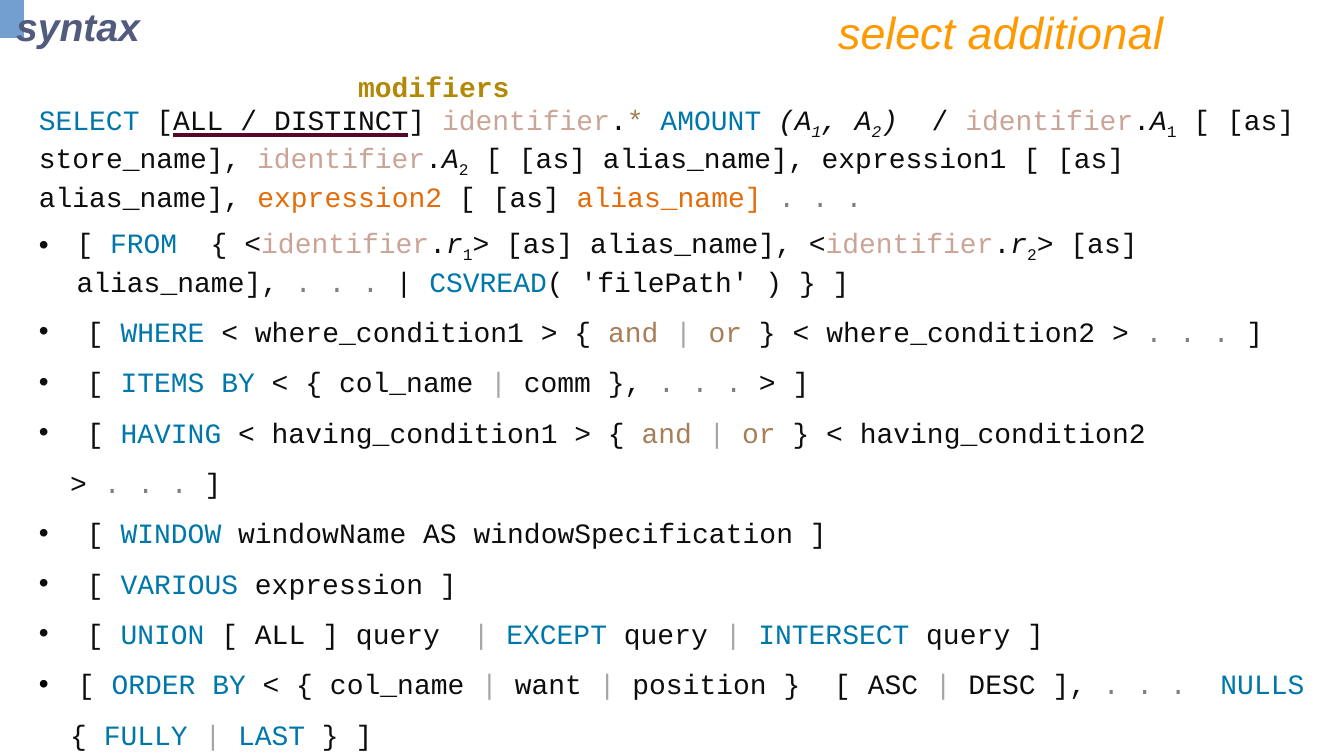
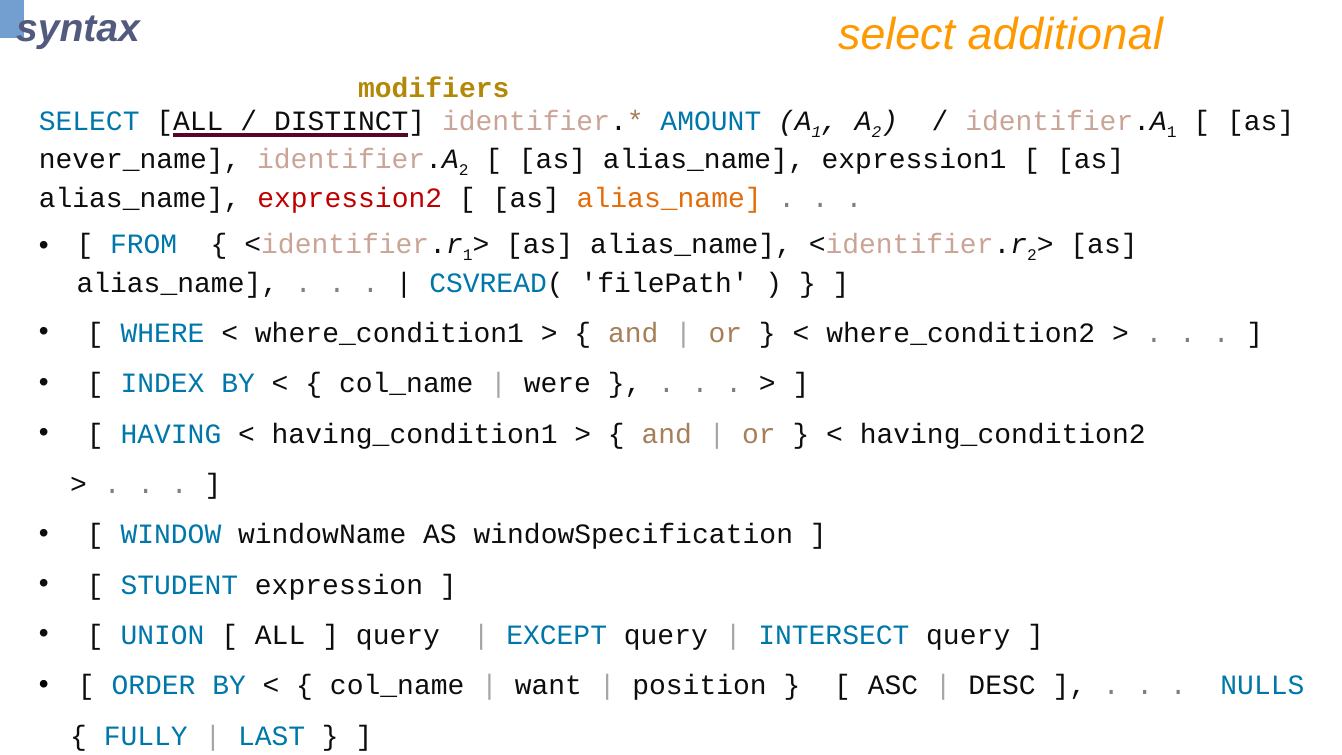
store_name: store_name -> never_name (140, 160)
expression2 colour: orange -> red (350, 198)
ITEMS: ITEMS -> INDEX (163, 383)
comm: comm -> were (557, 383)
VARIOUS: VARIOUS -> STUDENT (179, 585)
